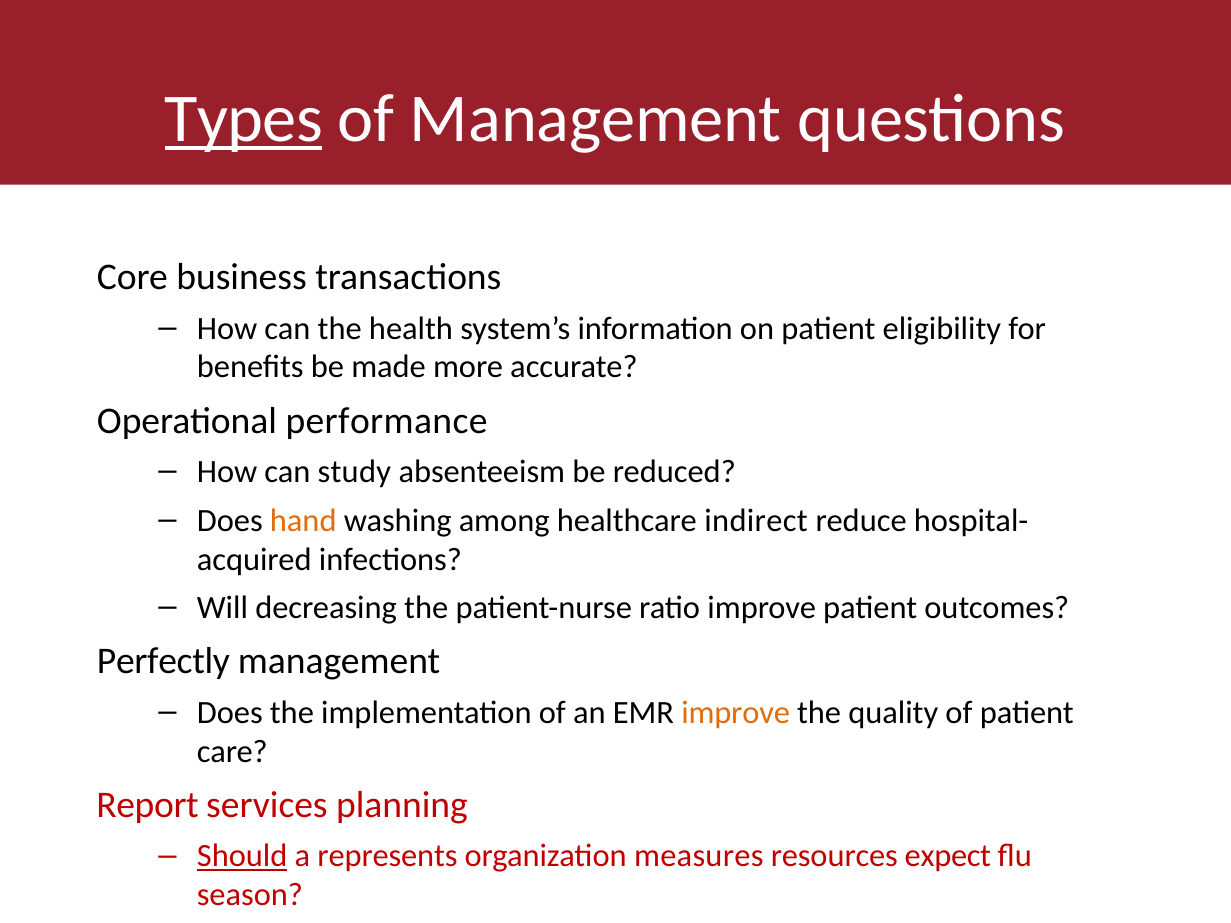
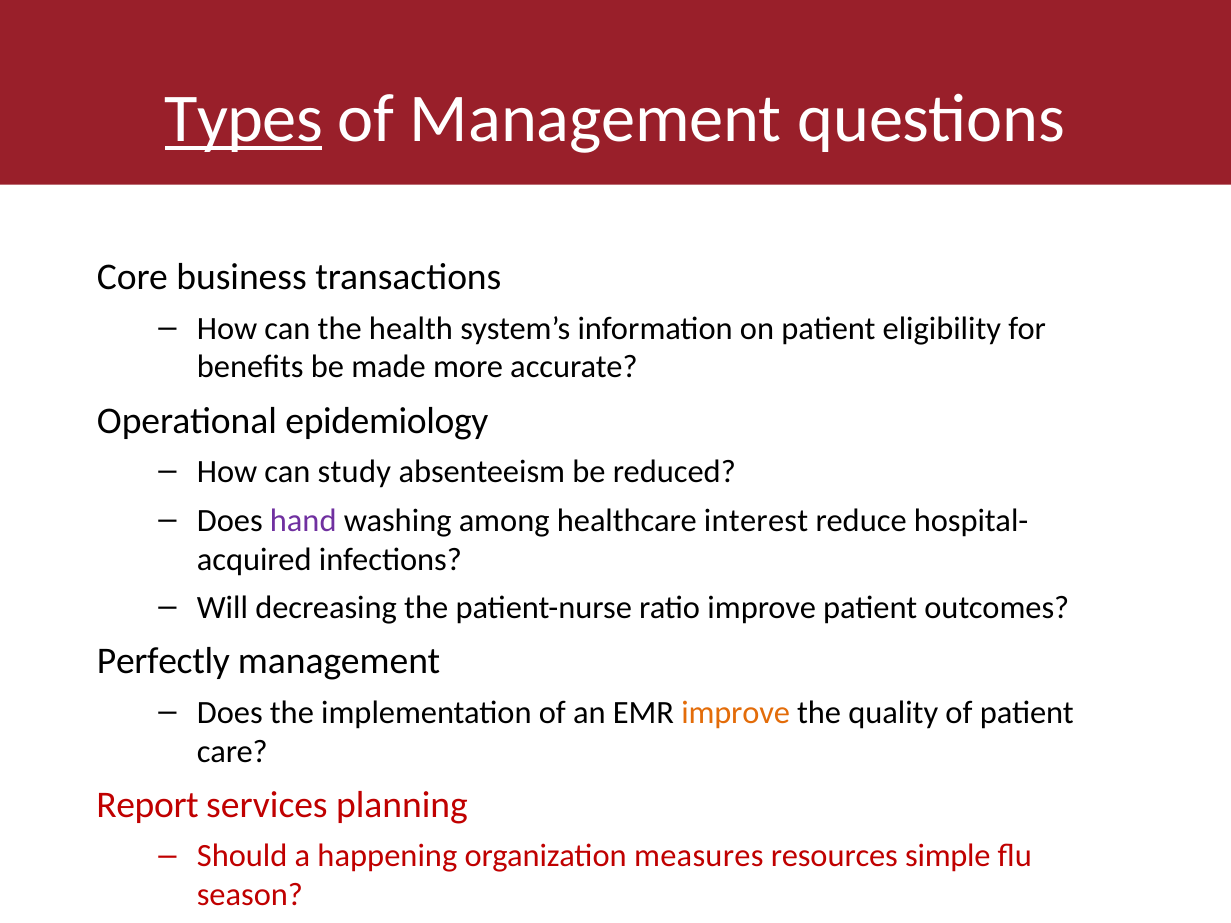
performance: performance -> epidemiology (387, 421)
hand colour: orange -> purple (303, 521)
indirect: indirect -> interest (756, 521)
Should underline: present -> none (242, 856)
represents: represents -> happening (387, 856)
expect: expect -> simple (948, 856)
